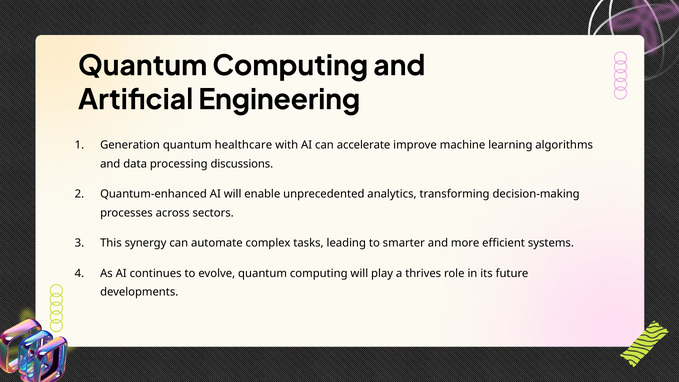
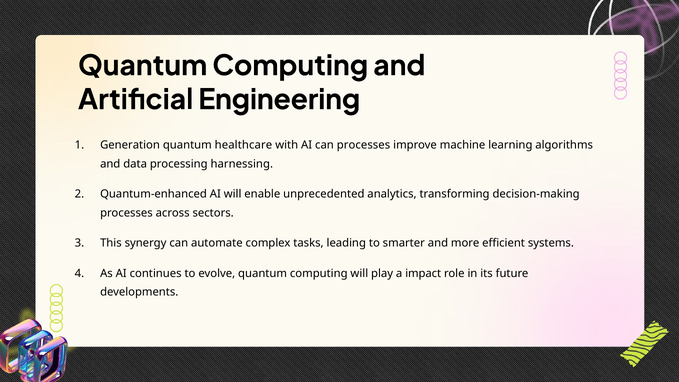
can accelerate: accelerate -> processes (364, 145)
discussions: discussions -> harnessing (242, 164)
thrives: thrives -> impact (423, 273)
